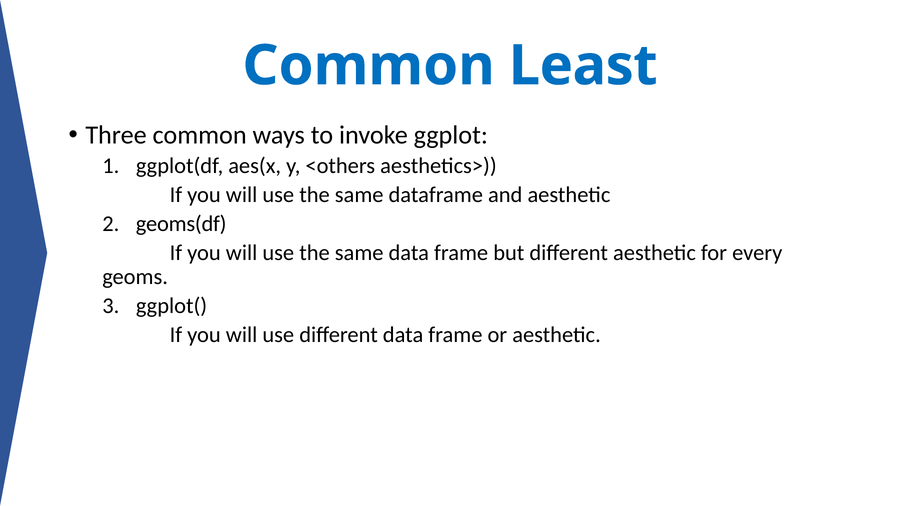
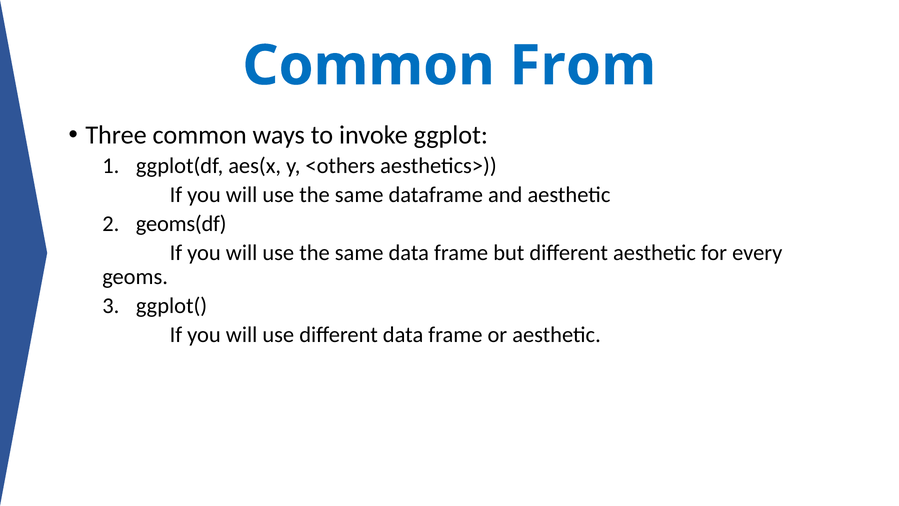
Least: Least -> From (583, 66)
